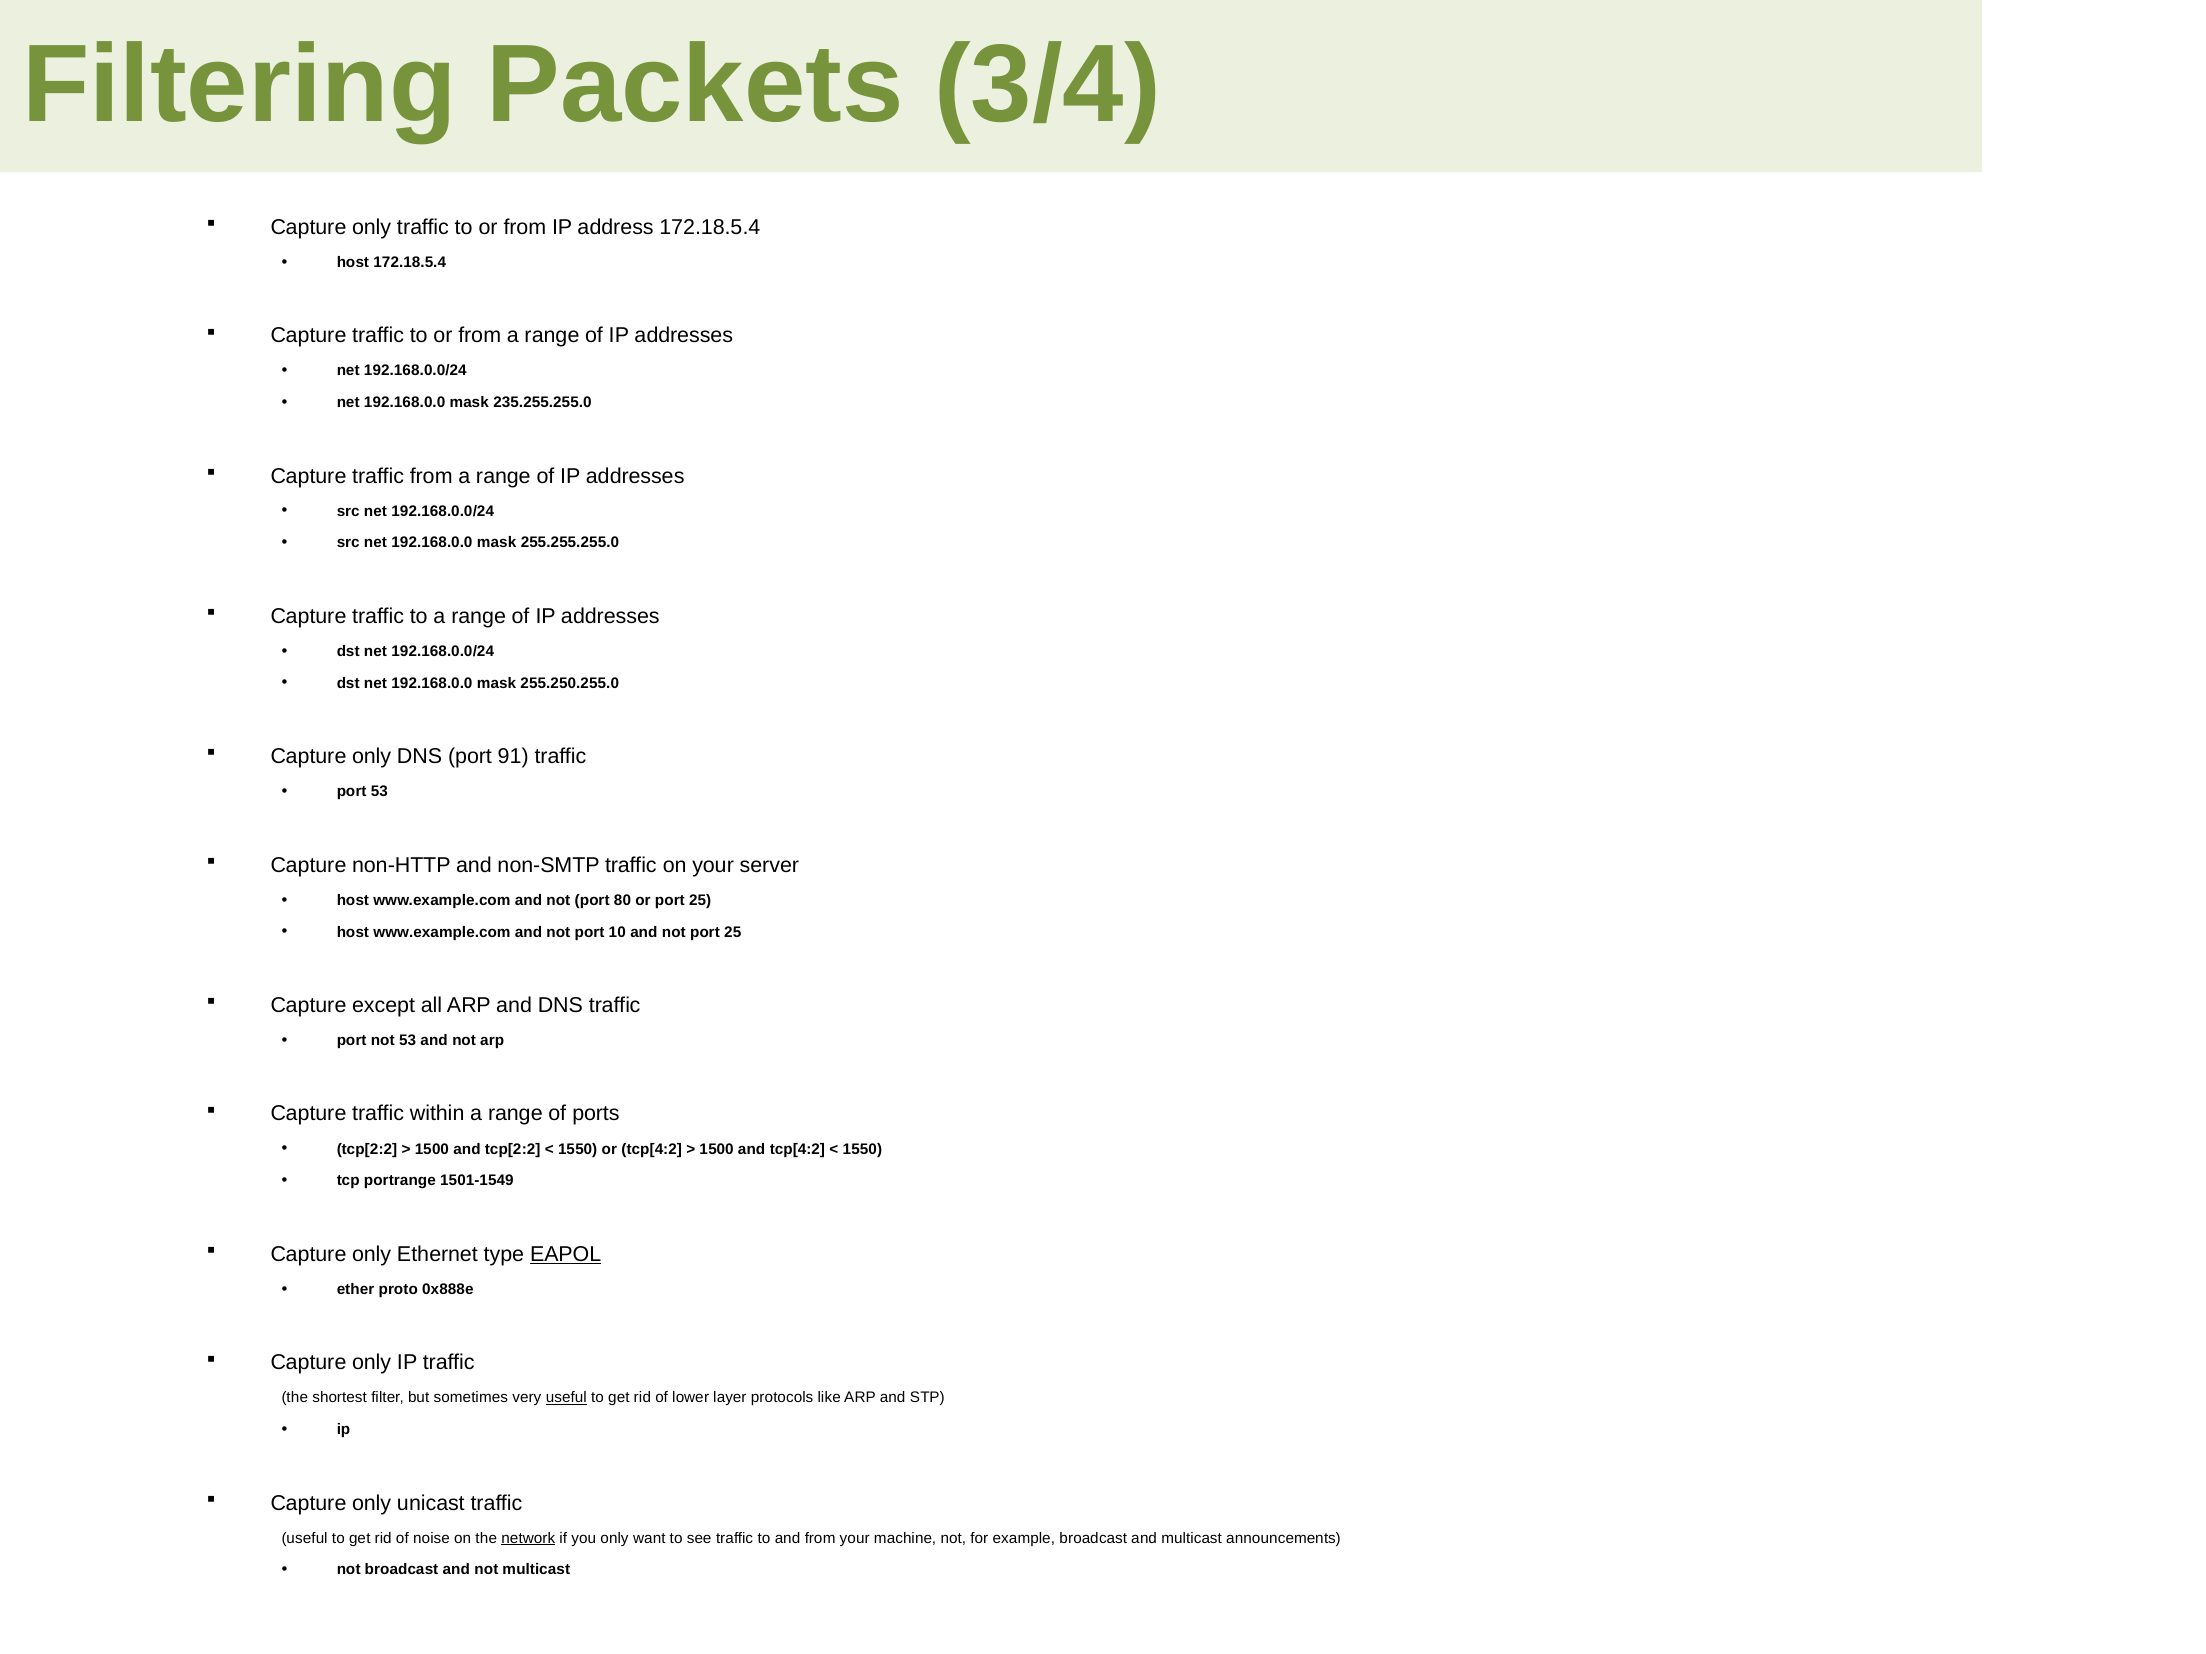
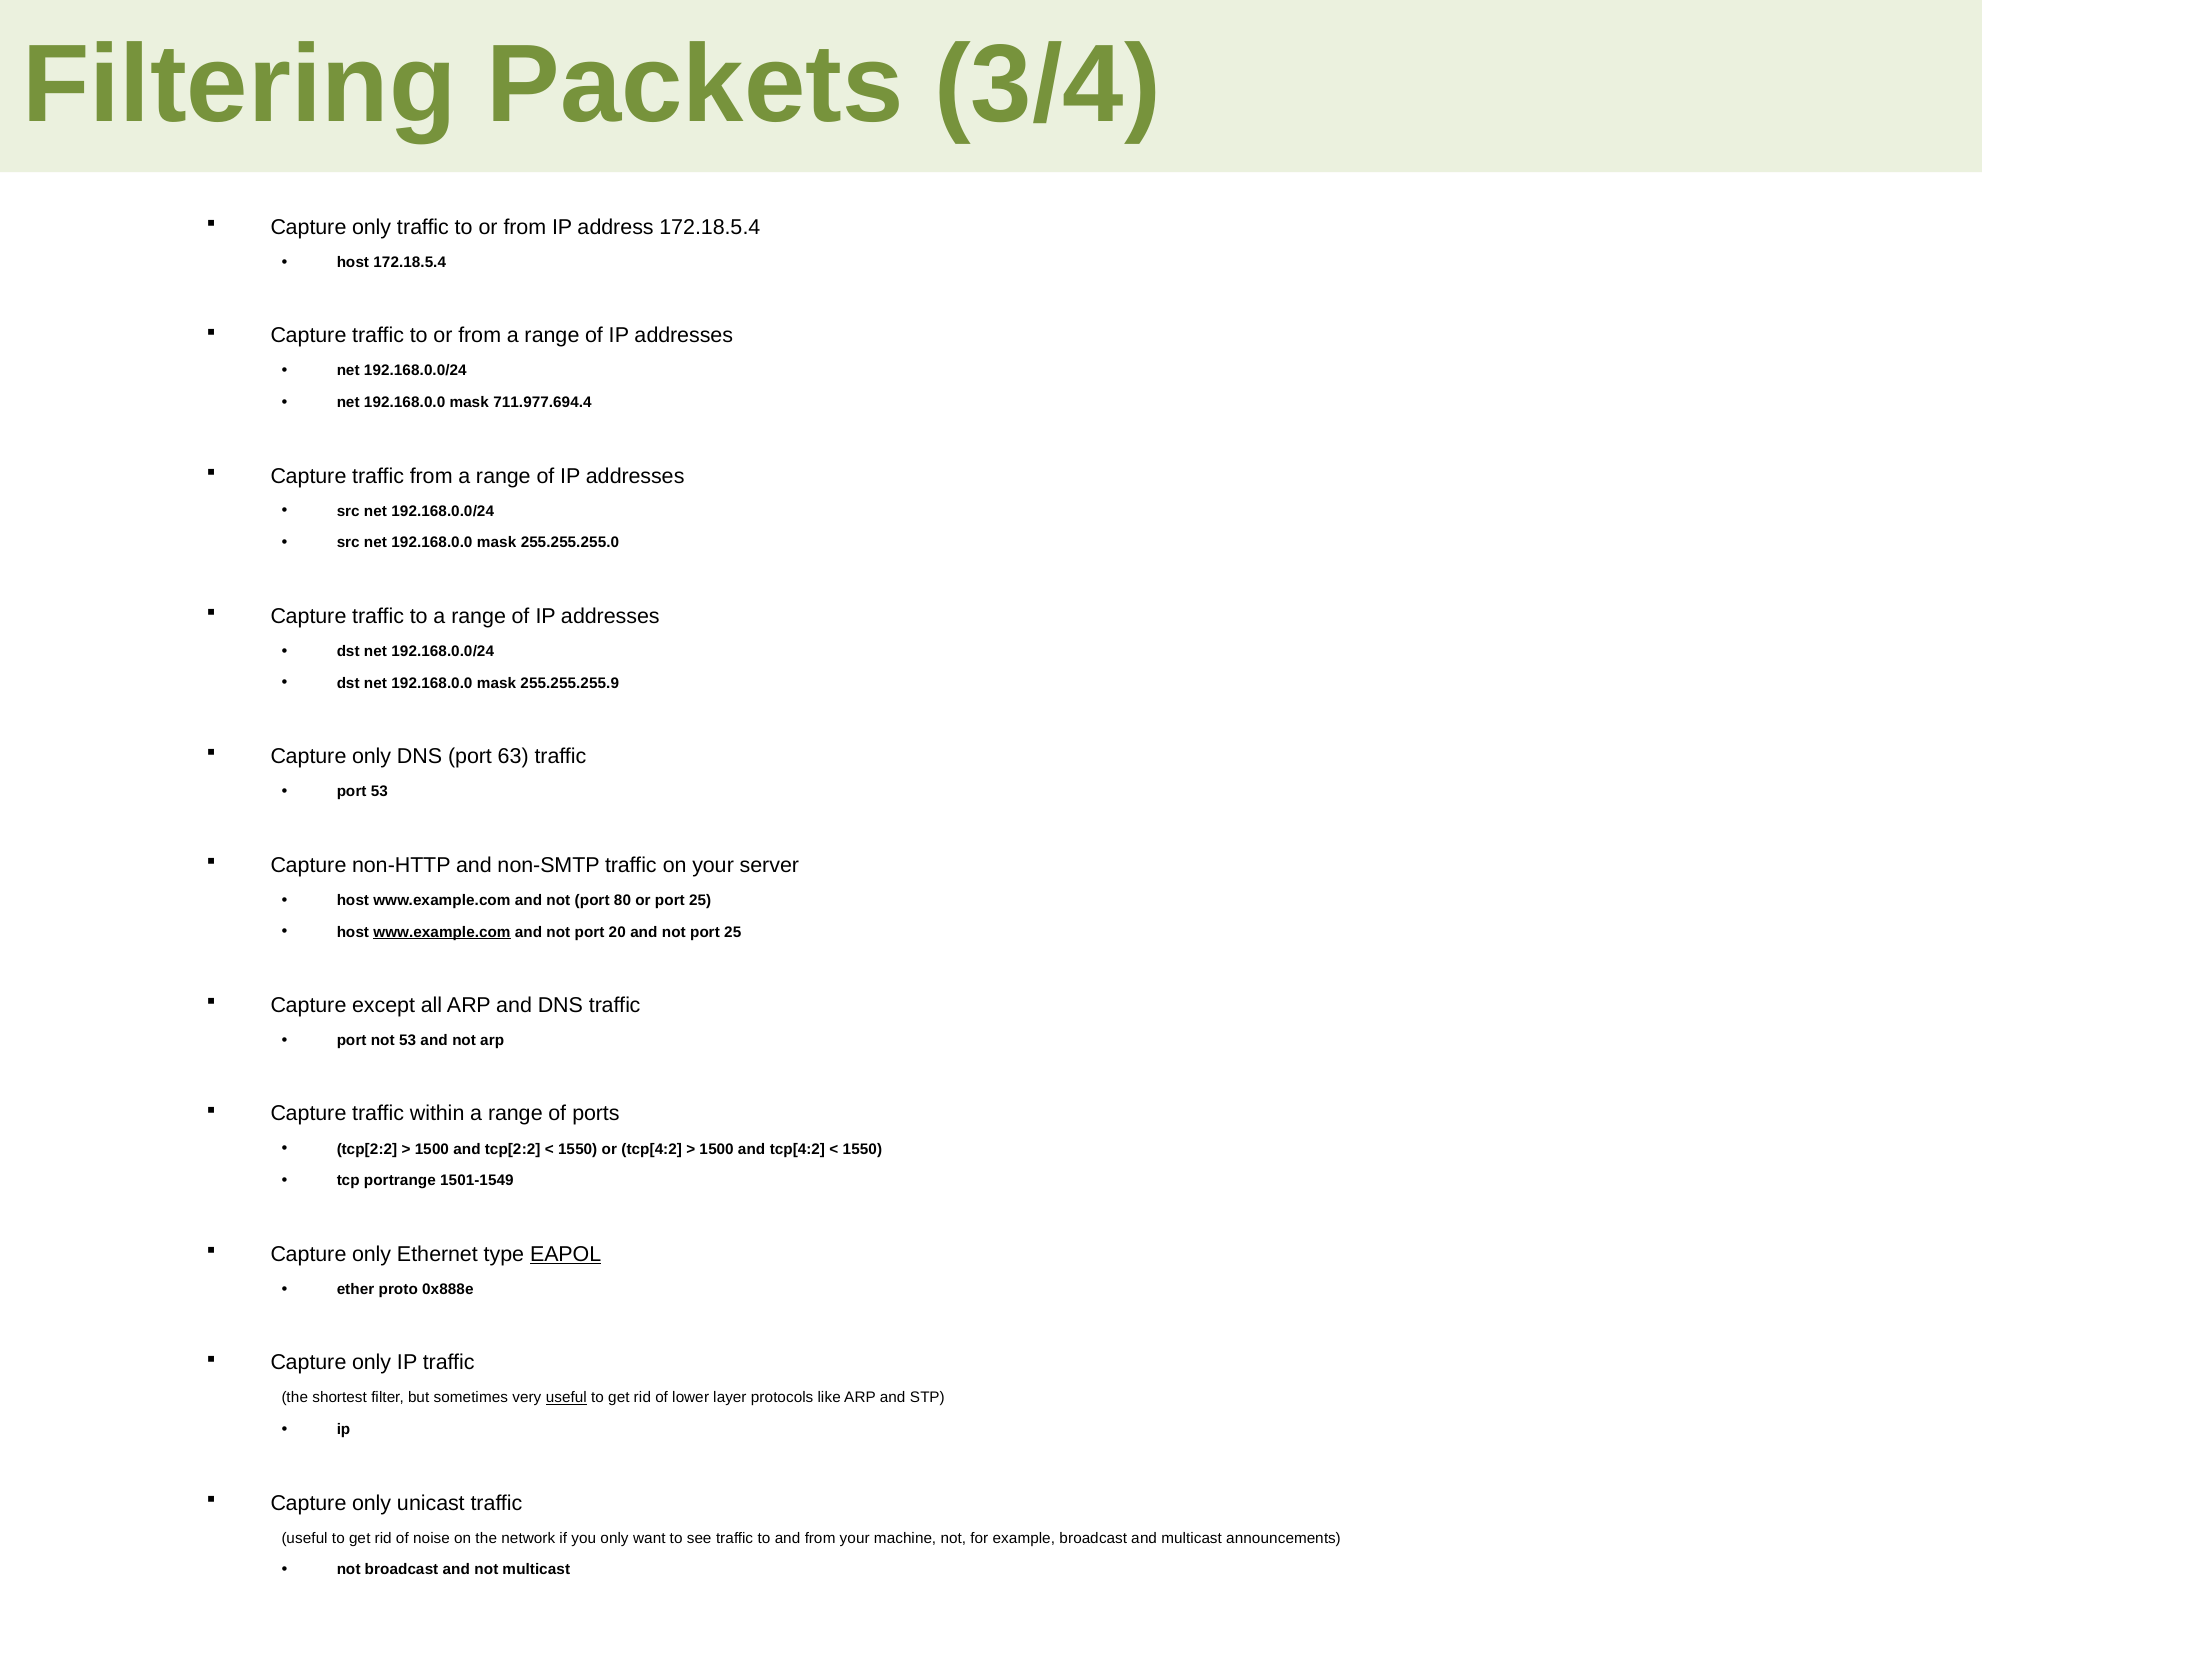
235.255.255.0: 235.255.255.0 -> 711.977.694.4 (542, 403)
255.250.255.0: 255.250.255.0 -> 255.255.255.9 (570, 683)
91: 91 -> 63 (513, 757)
www.example.com underline: none -> present (442, 932)
10: 10 -> 20 (617, 932)
network underline: present -> none (528, 1539)
